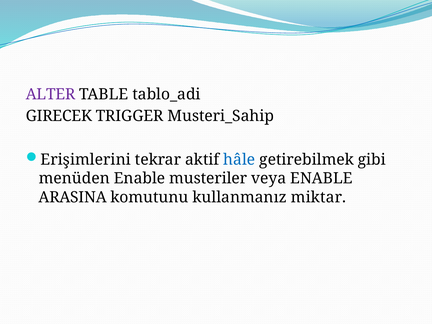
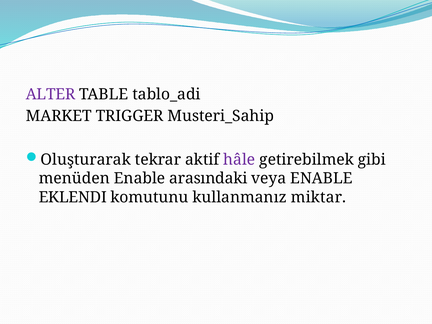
GIRECEK: GIRECEK -> MARKET (59, 116)
Erişimlerini: Erişimlerini -> Oluşturarak (86, 160)
hâle colour: blue -> purple (239, 160)
musteriler: musteriler -> arasındaki (208, 179)
ARASINA: ARASINA -> EKLENDI (73, 197)
